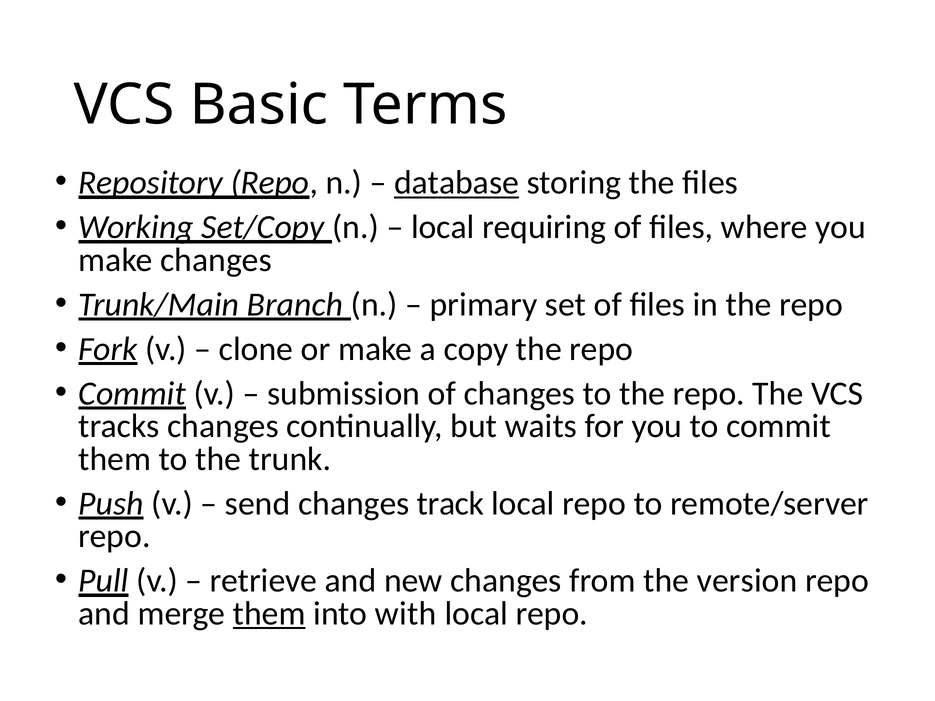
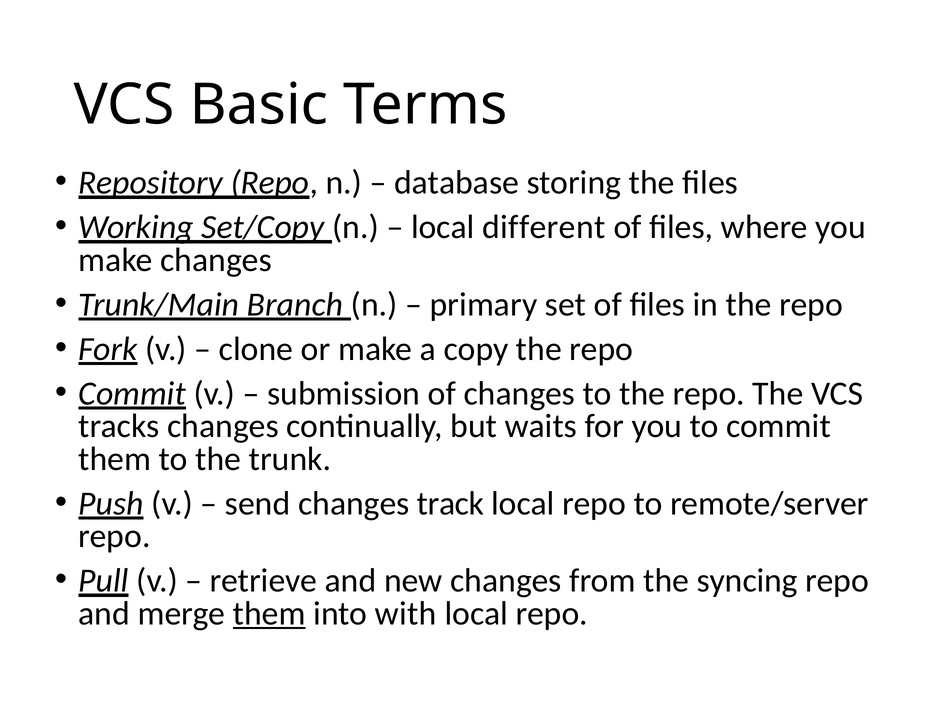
database underline: present -> none (457, 183)
requiring: requiring -> different (544, 227)
version: version -> syncing (747, 581)
